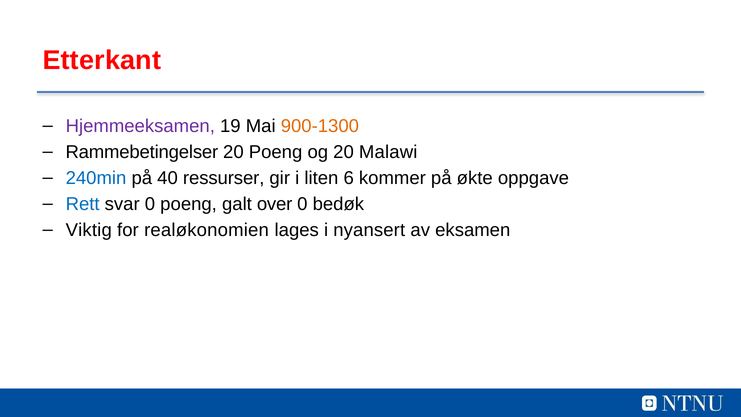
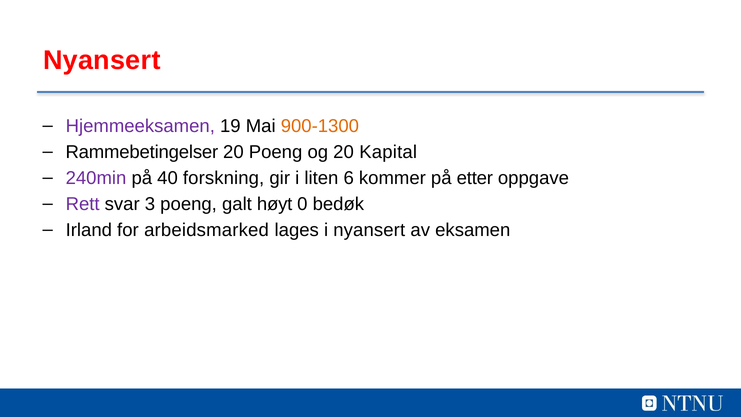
Etterkant: Etterkant -> Nyansert (102, 60)
Malawi: Malawi -> Kapital (388, 152)
240min colour: blue -> purple (96, 178)
ressurser: ressurser -> forskning (224, 178)
økte: økte -> etter (475, 178)
Rett colour: blue -> purple (83, 204)
svar 0: 0 -> 3 (150, 204)
over: over -> høyt (275, 204)
Viktig: Viktig -> Irland (89, 230)
realøkonomien: realøkonomien -> arbeidsmarked (207, 230)
